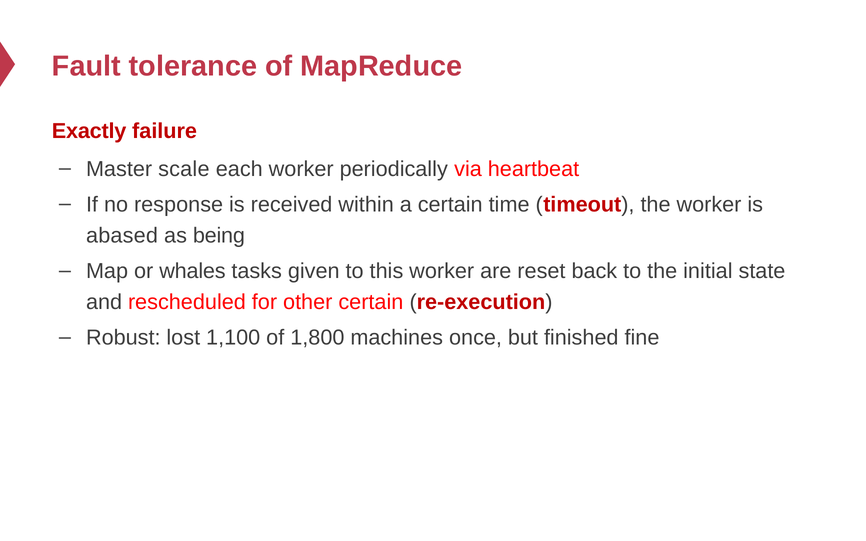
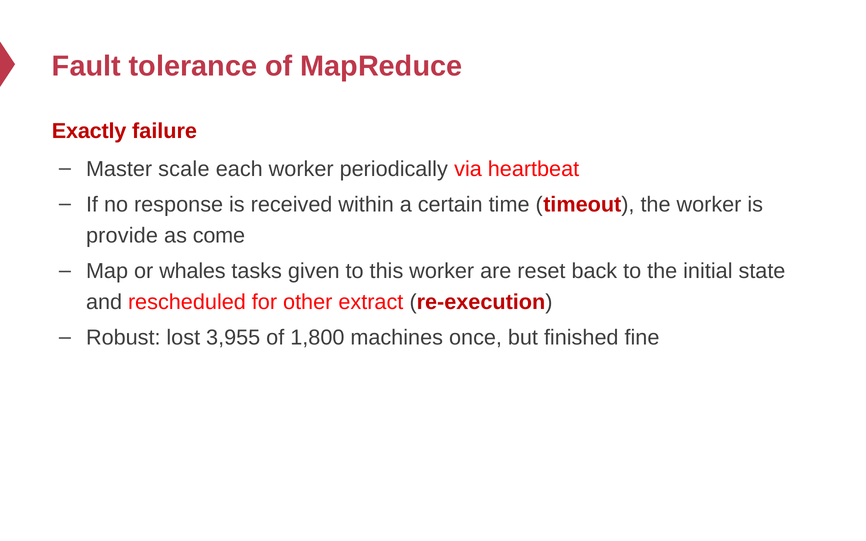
abased: abased -> provide (122, 236)
being: being -> come (219, 236)
other certain: certain -> extract (371, 302)
1,100: 1,100 -> 3,955 (233, 338)
